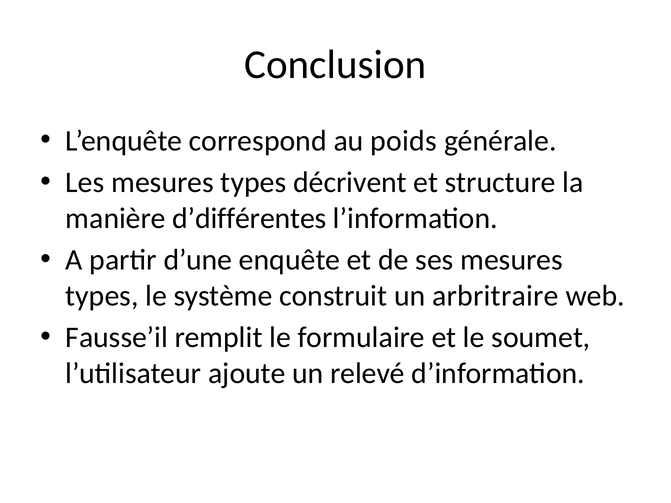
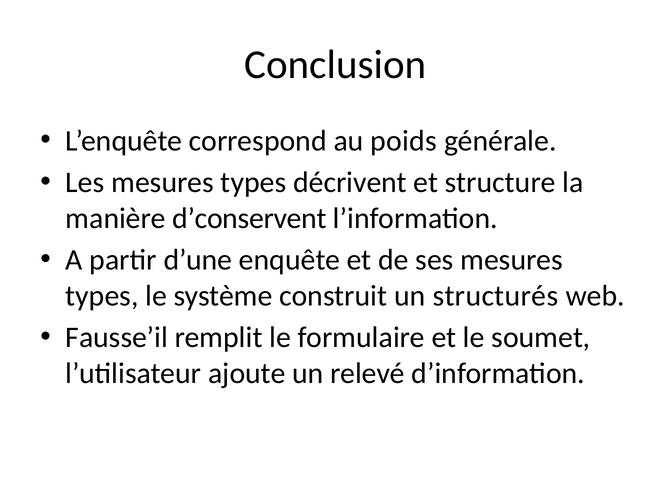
d’différentes: d’différentes -> d’conservent (250, 218)
arbritraire: arbritraire -> structurés (495, 296)
